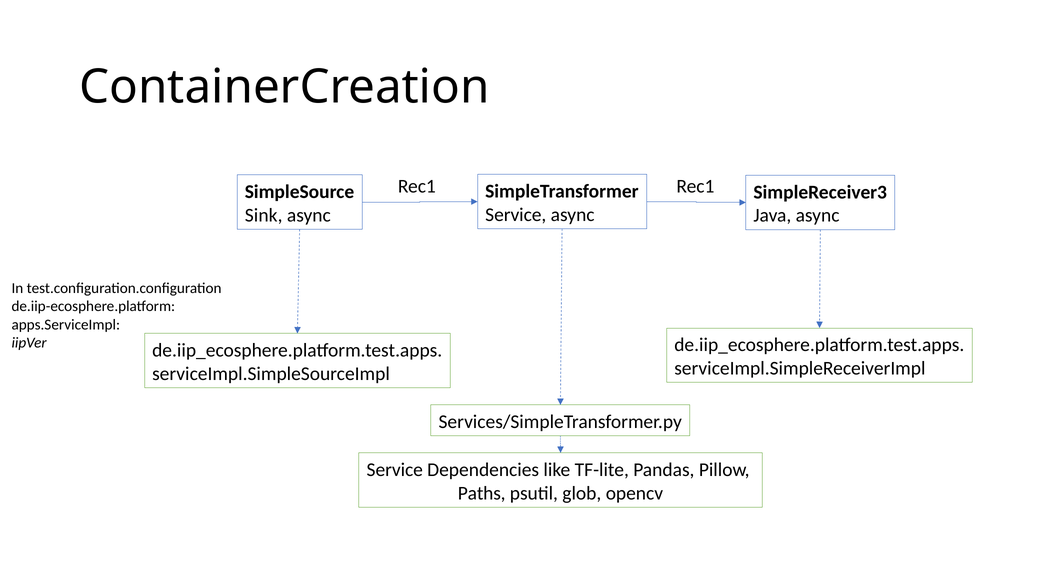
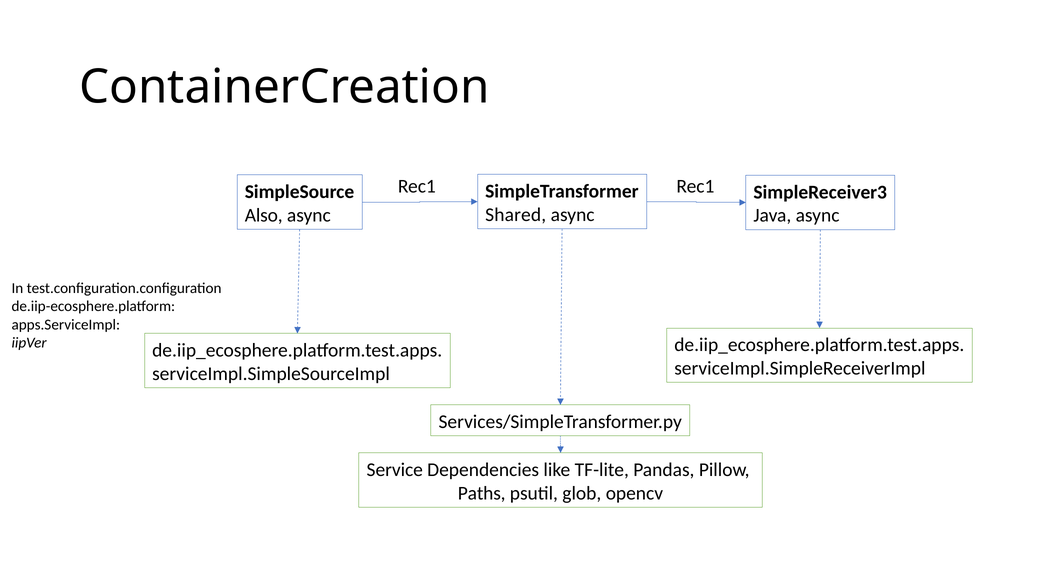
Service: Service -> Shared (516, 215)
Sink: Sink -> Also (264, 215)
